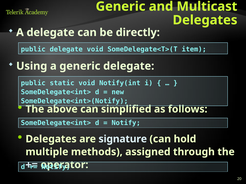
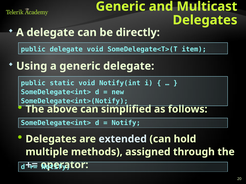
signature: signature -> extended (123, 139)
